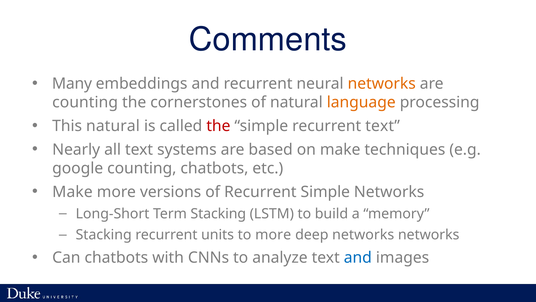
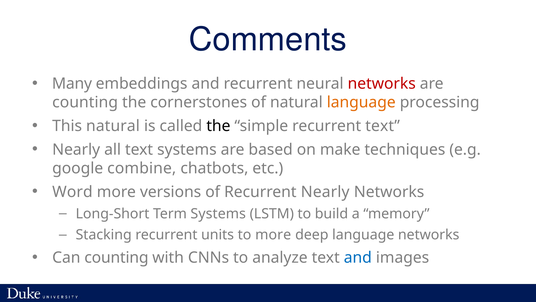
networks colour: orange -> red (382, 84)
the colour: red -> black (218, 126)
google counting: counting -> combine (142, 168)
Make: Make -> Word (72, 192)
Recurrent Simple: Simple -> Nearly (325, 192)
Term Stacking: Stacking -> Systems (218, 213)
deep networks: networks -> language (363, 235)
Can chatbots: chatbots -> counting (116, 257)
